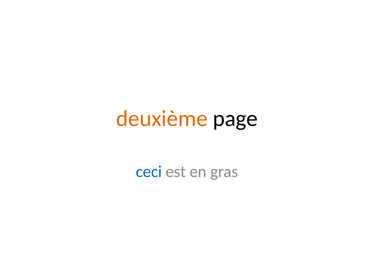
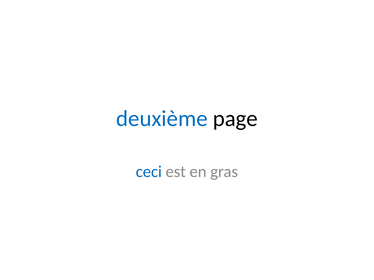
deuxième colour: orange -> blue (162, 119)
